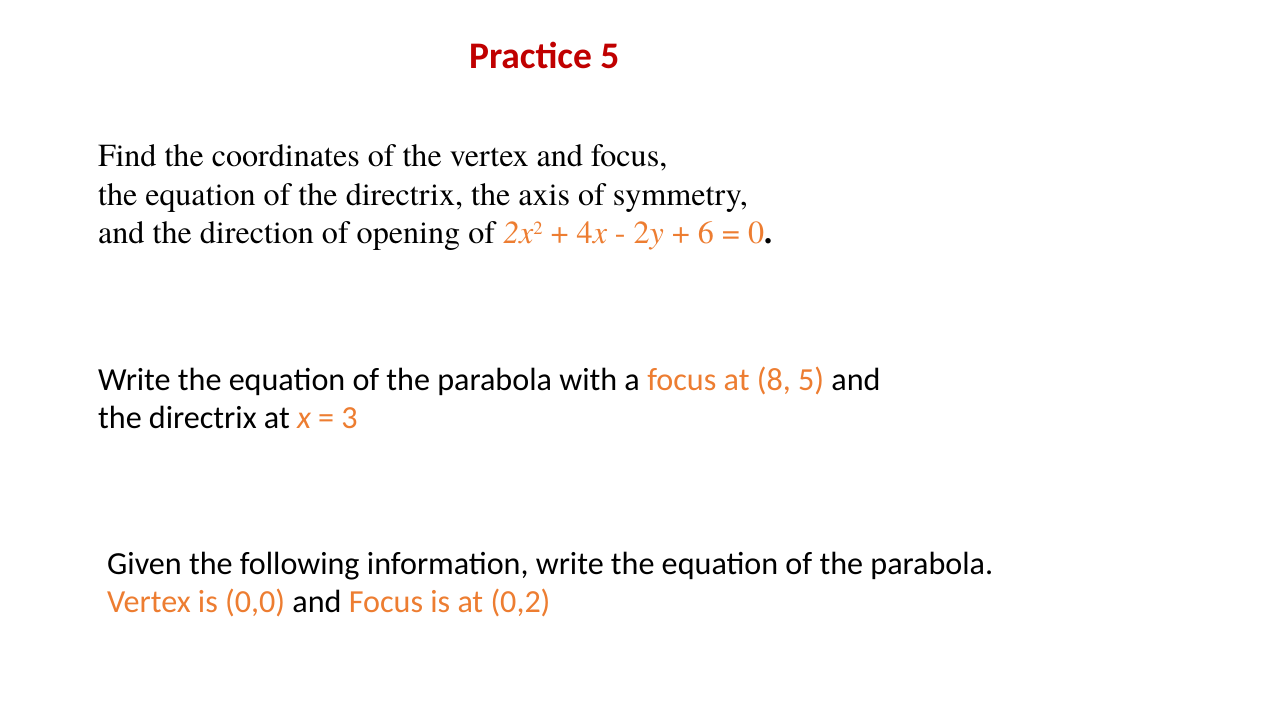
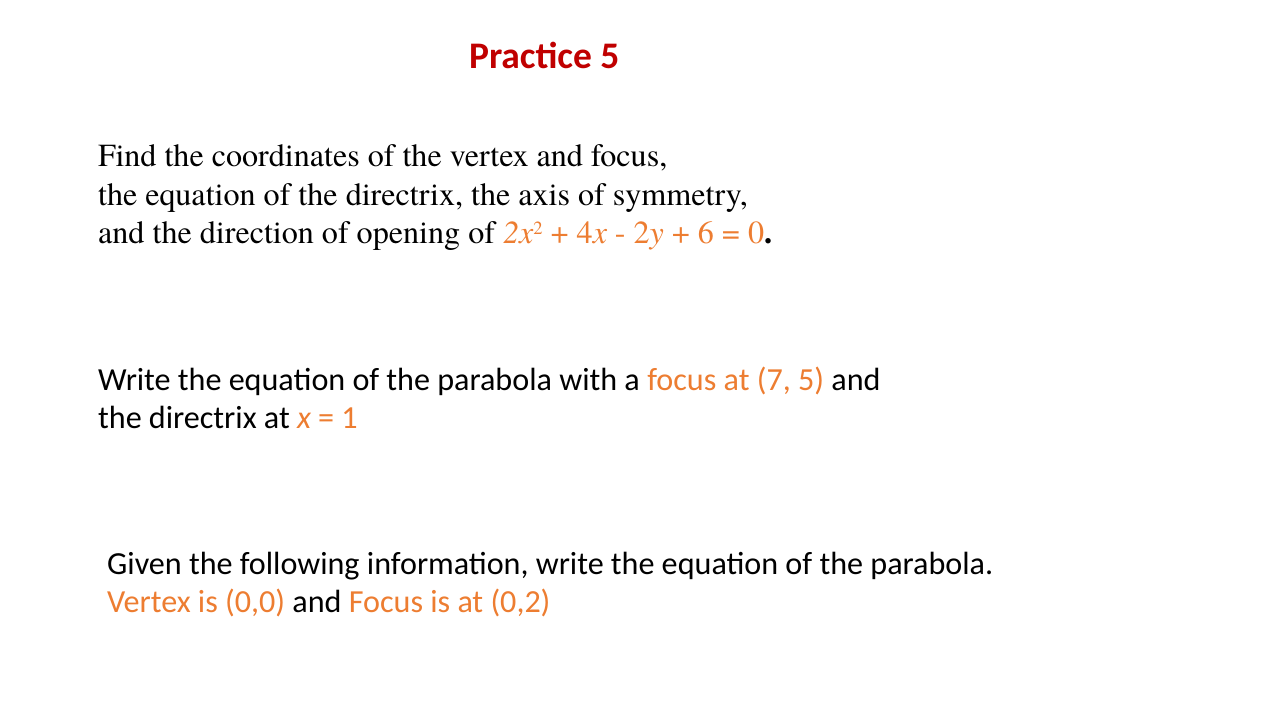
8: 8 -> 7 (774, 379)
3: 3 -> 1 (350, 418)
